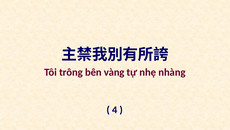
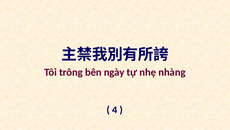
vàng: vàng -> ngày (114, 72)
